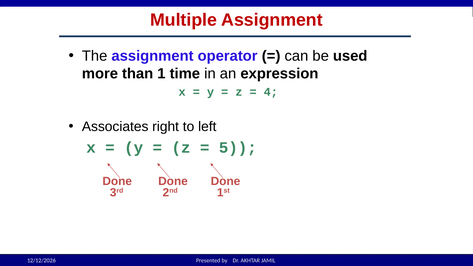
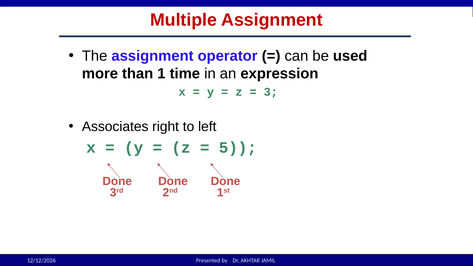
4: 4 -> 3 (271, 92)
